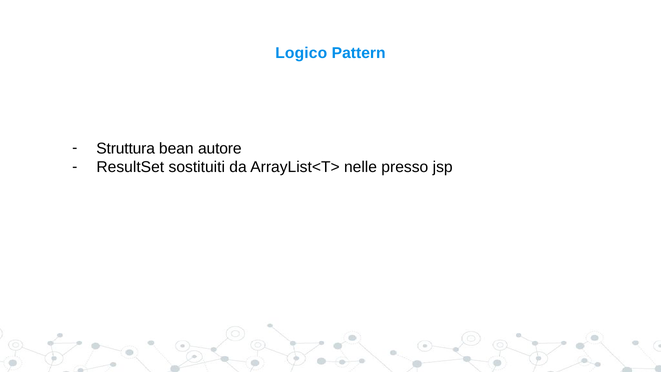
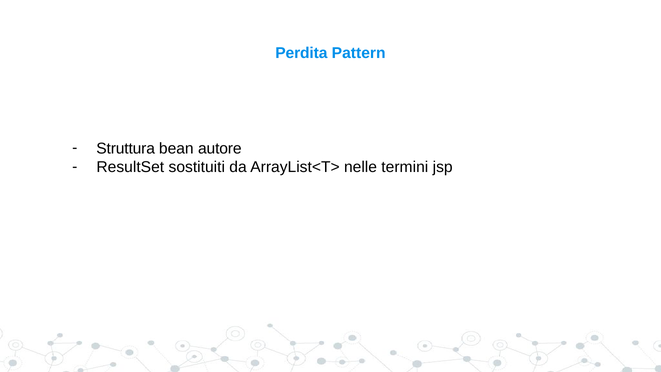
Logico: Logico -> Perdita (301, 53)
presso: presso -> termini (405, 167)
